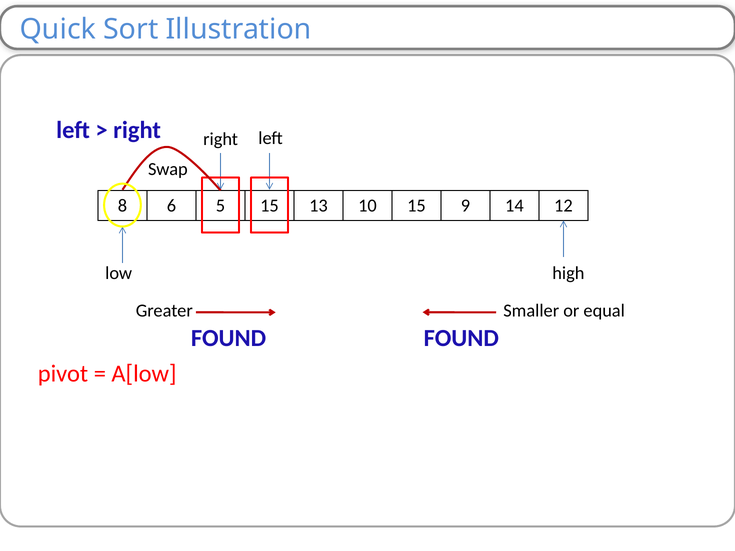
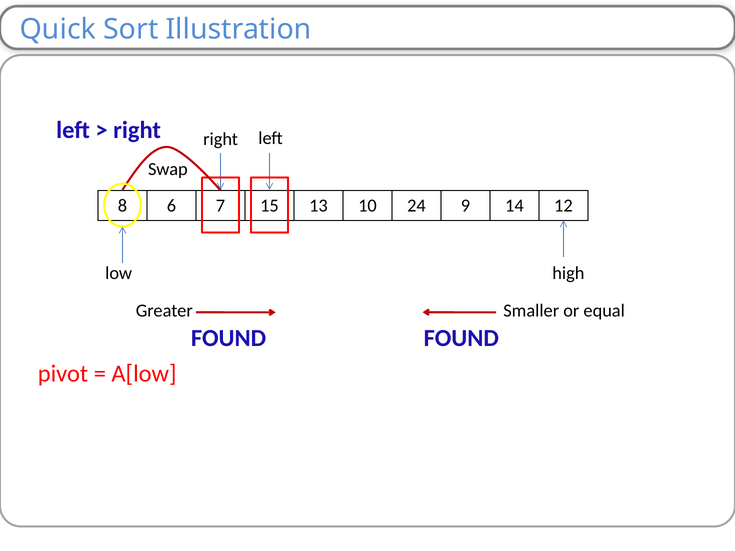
5: 5 -> 7 (220, 206)
10 15: 15 -> 24 (416, 206)
